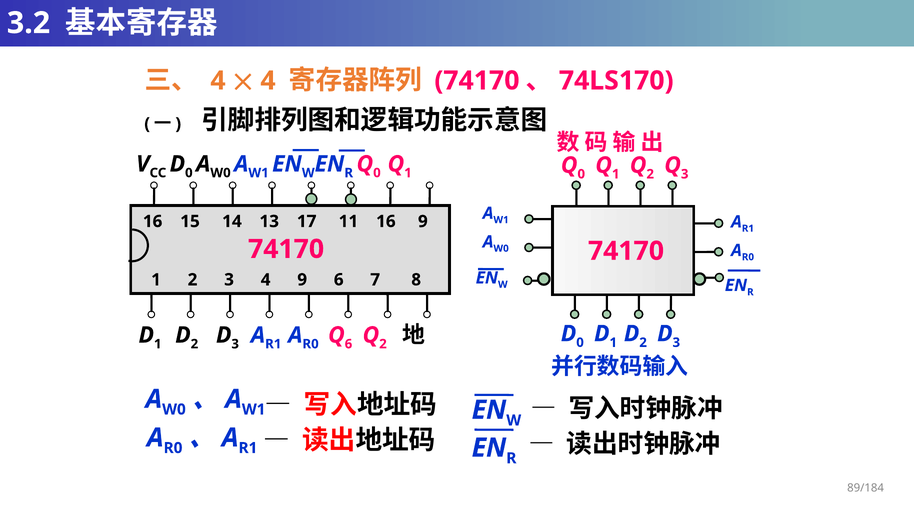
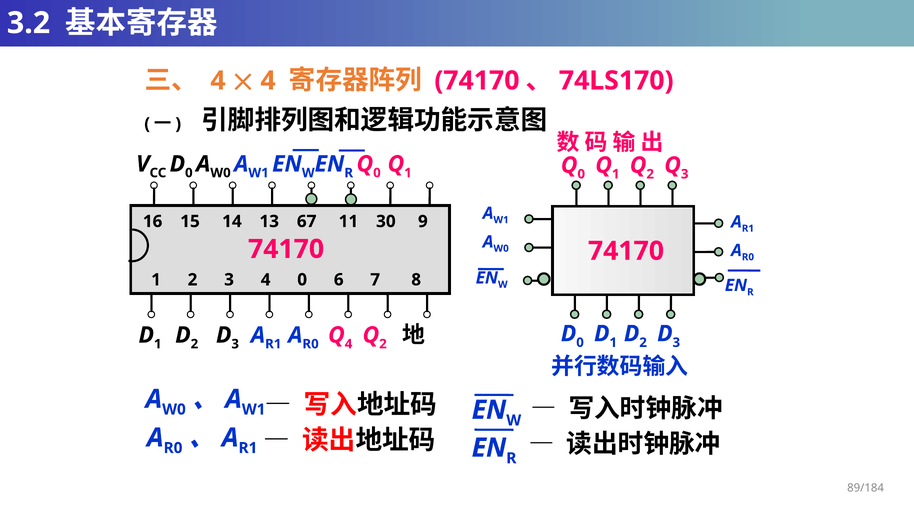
17: 17 -> 67 (307, 222)
11 16: 16 -> 30 (386, 222)
4 9: 9 -> 0 (302, 280)
6: 6 -> 4 (348, 344)
